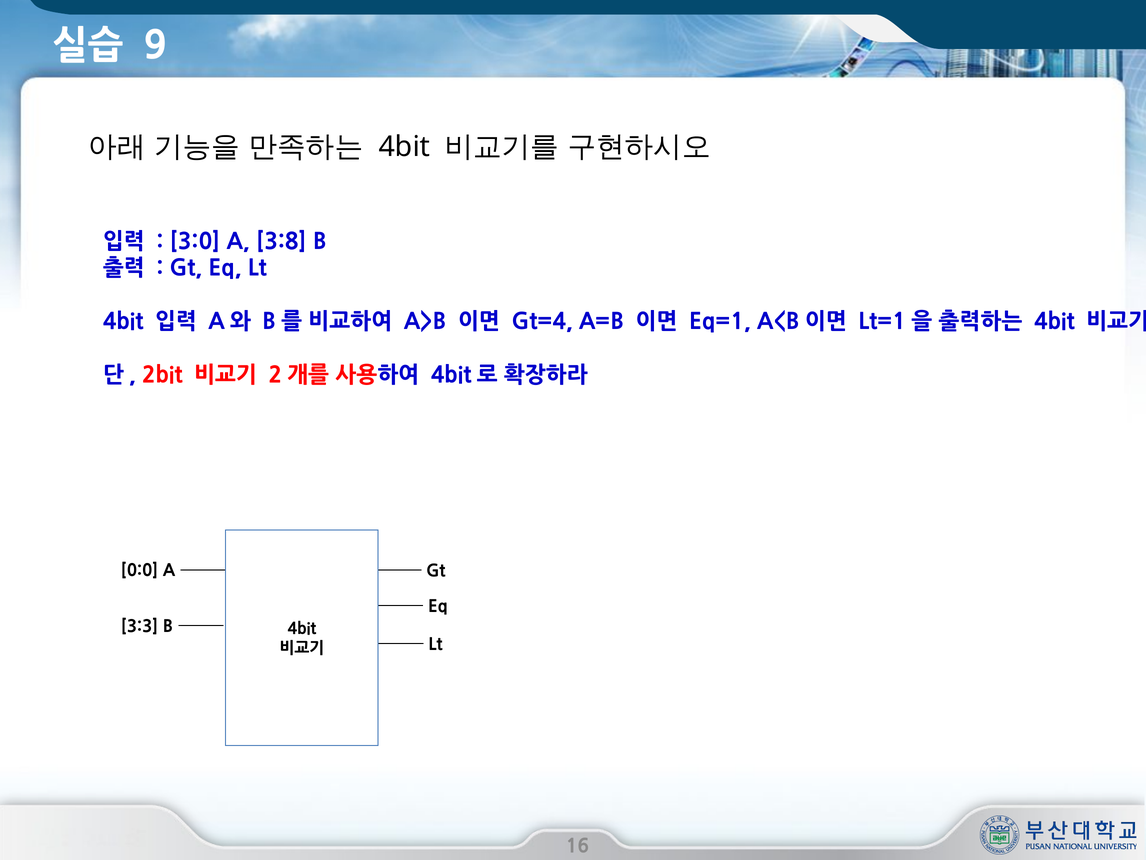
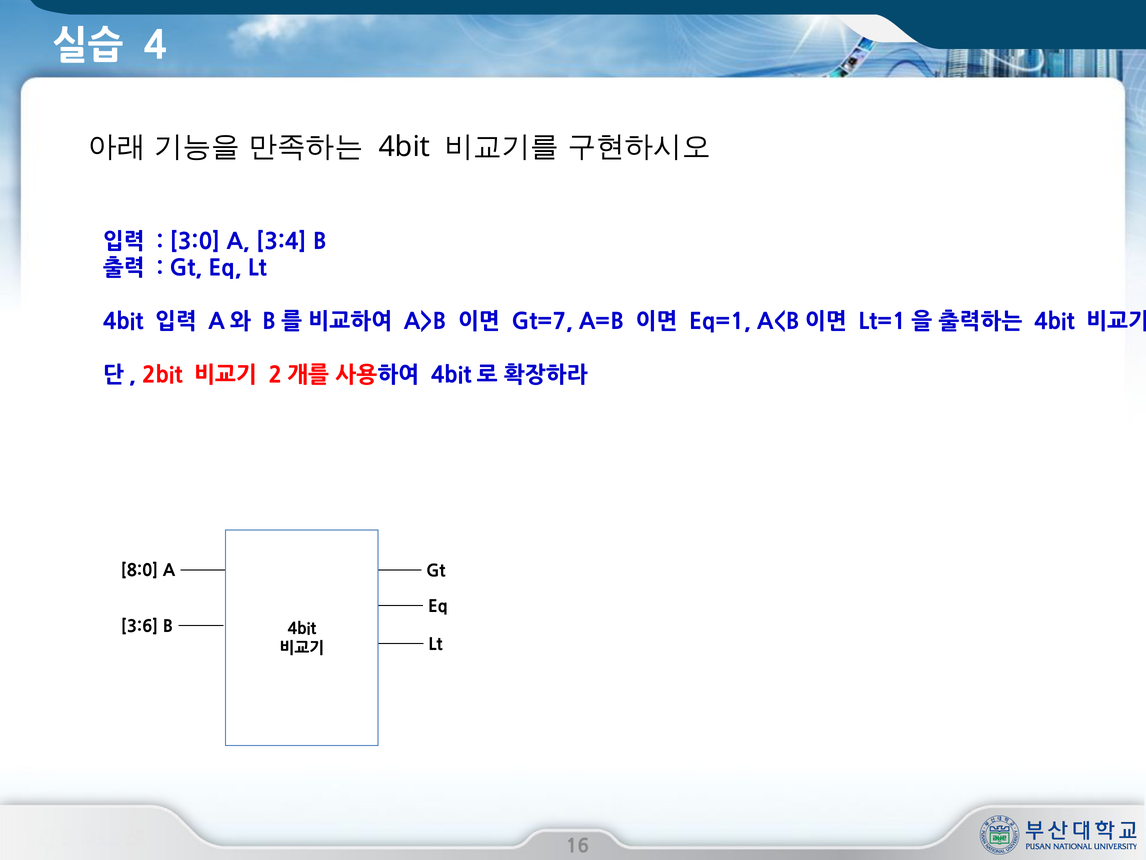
9: 9 -> 4 (155, 46)
3:8: 3:8 -> 3:4 (281, 242)
Gt=4: Gt=4 -> Gt=7 (542, 322)
0:0: 0:0 -> 8:0 (140, 571)
3:3: 3:3 -> 3:6 (140, 626)
